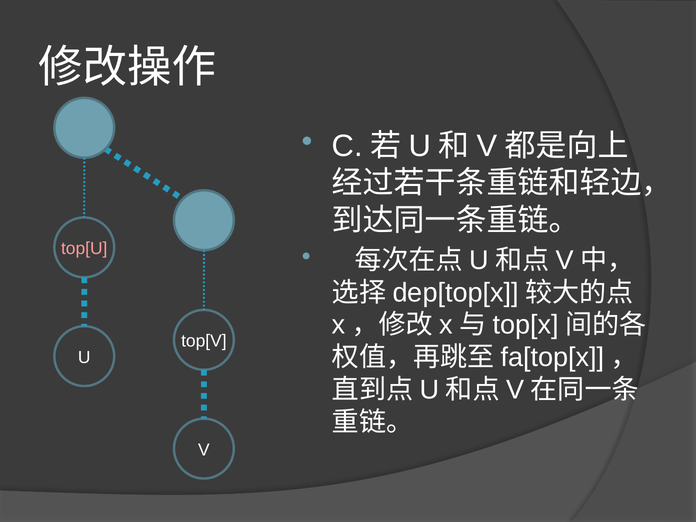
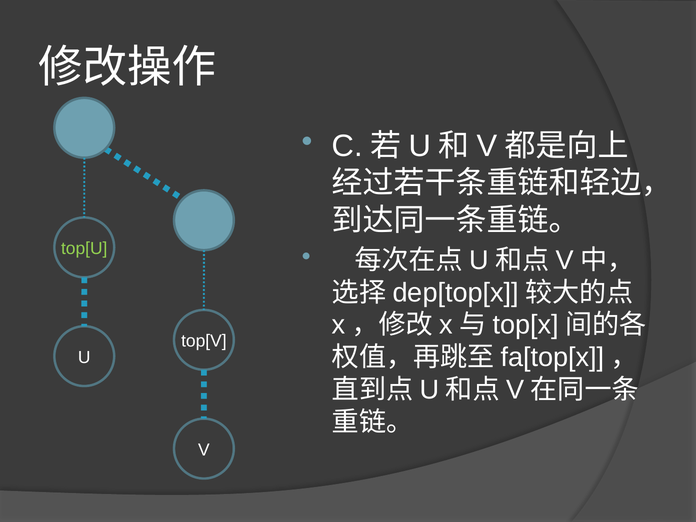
top[U colour: pink -> light green (84, 249)
